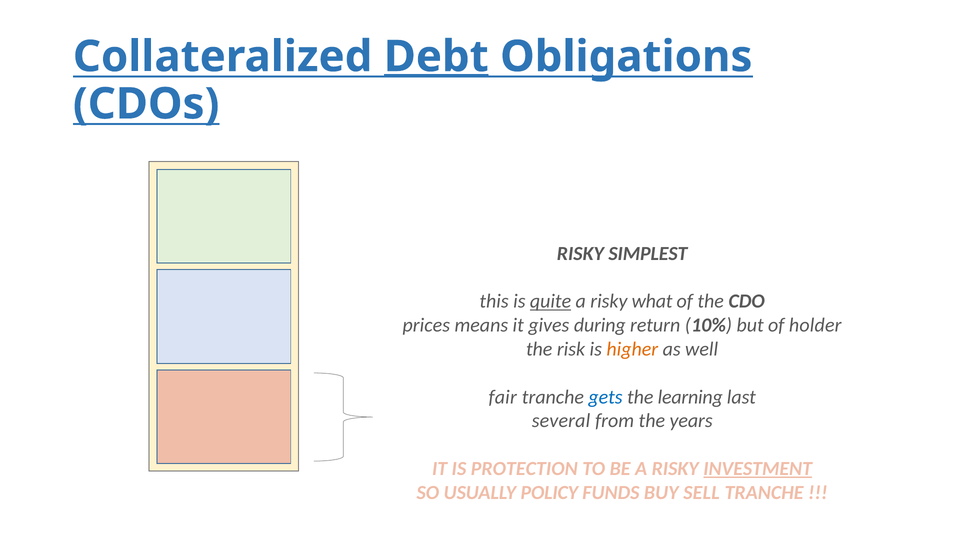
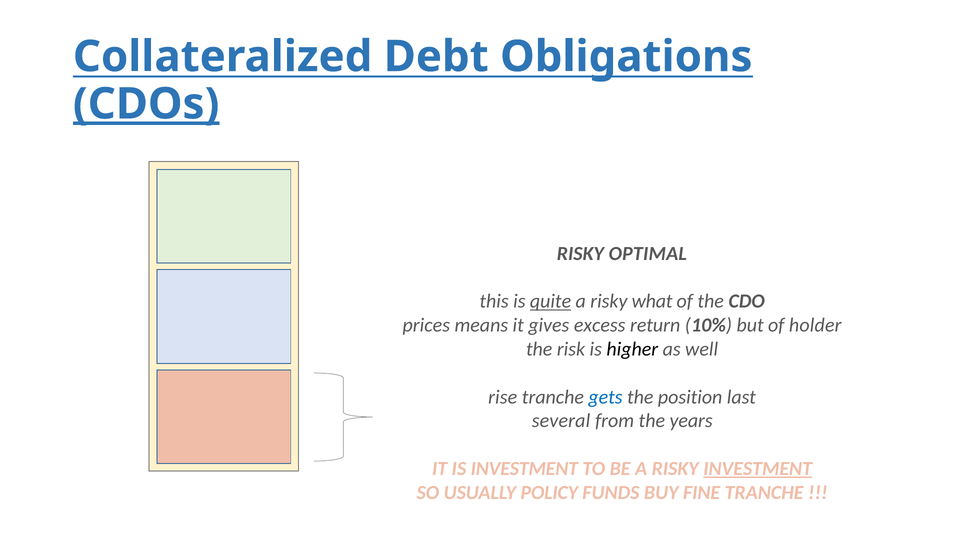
Debt underline: present -> none (436, 57)
CDOs underline: none -> present (146, 104)
SIMPLEST: SIMPLEST -> OPTIMAL (648, 253)
during: during -> excess (600, 325)
higher colour: orange -> black (632, 349)
fair: fair -> rise (503, 397)
learning: learning -> position (690, 397)
IS PROTECTION: PROTECTION -> INVESTMENT (524, 469)
SELL: SELL -> FINE (702, 492)
